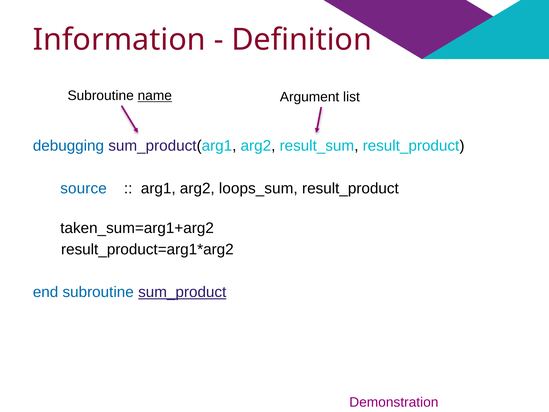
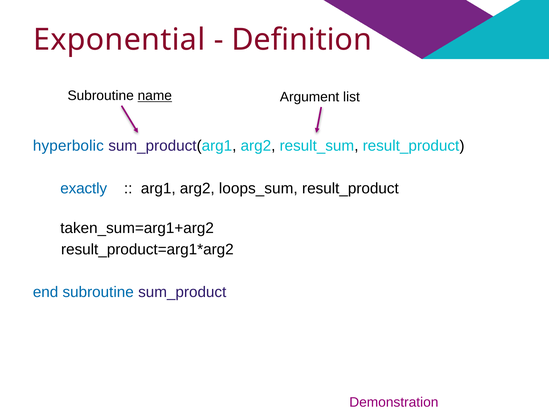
Information: Information -> Exponential (119, 40)
debugging: debugging -> hyperbolic (68, 146)
source: source -> exactly (84, 188)
sum_product underline: present -> none (182, 292)
